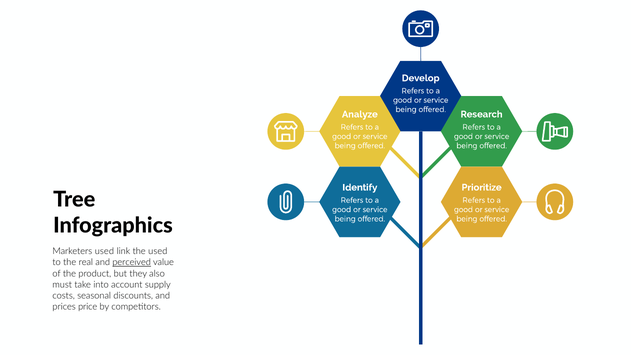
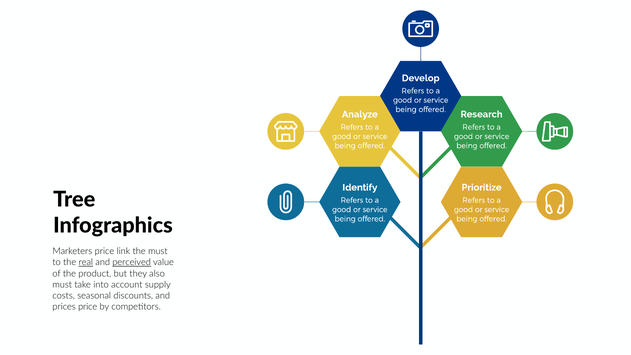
Marketers used: used -> price (104, 251)
the used: used -> must (158, 251)
real underline: none -> present (86, 262)
